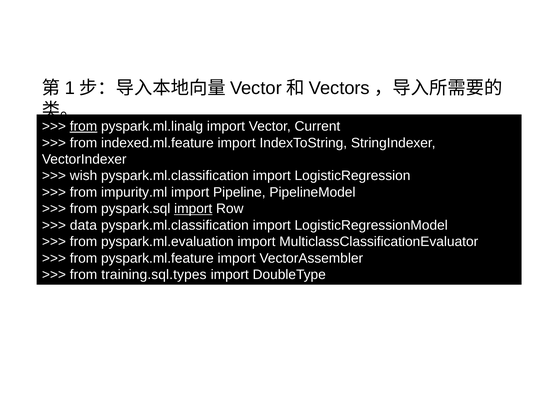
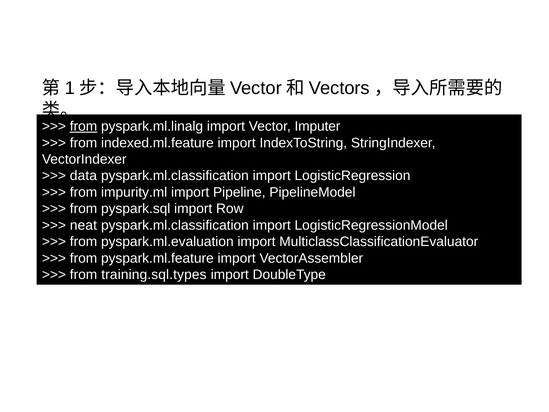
Current: Current -> Imputer (317, 126)
wish: wish -> data (83, 176)
import underline: present -> none (193, 209)
data: data -> neat (83, 225)
